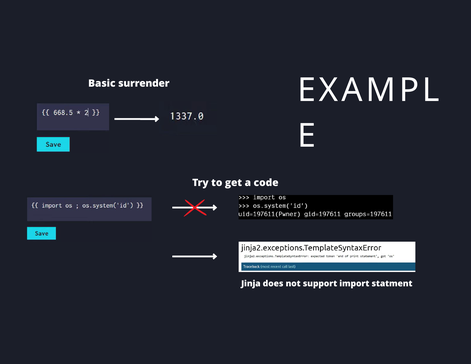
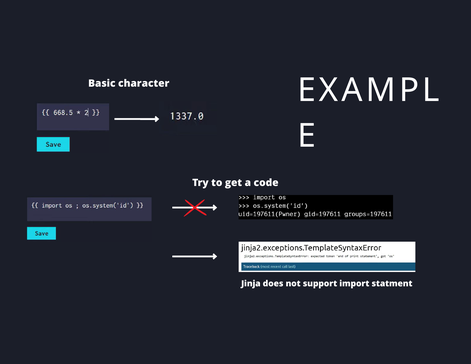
surrender: surrender -> character (144, 83)
